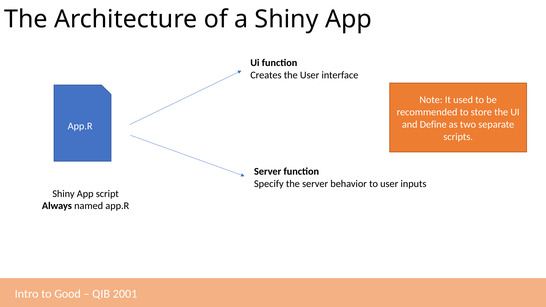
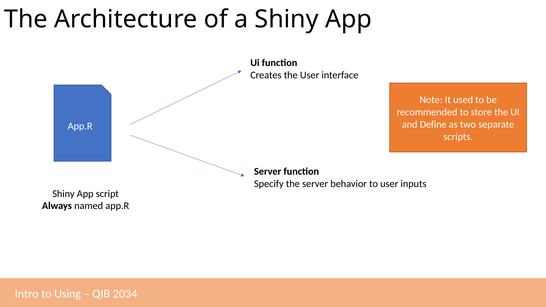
Good: Good -> Using (68, 294)
2001: 2001 -> 2034 (125, 294)
